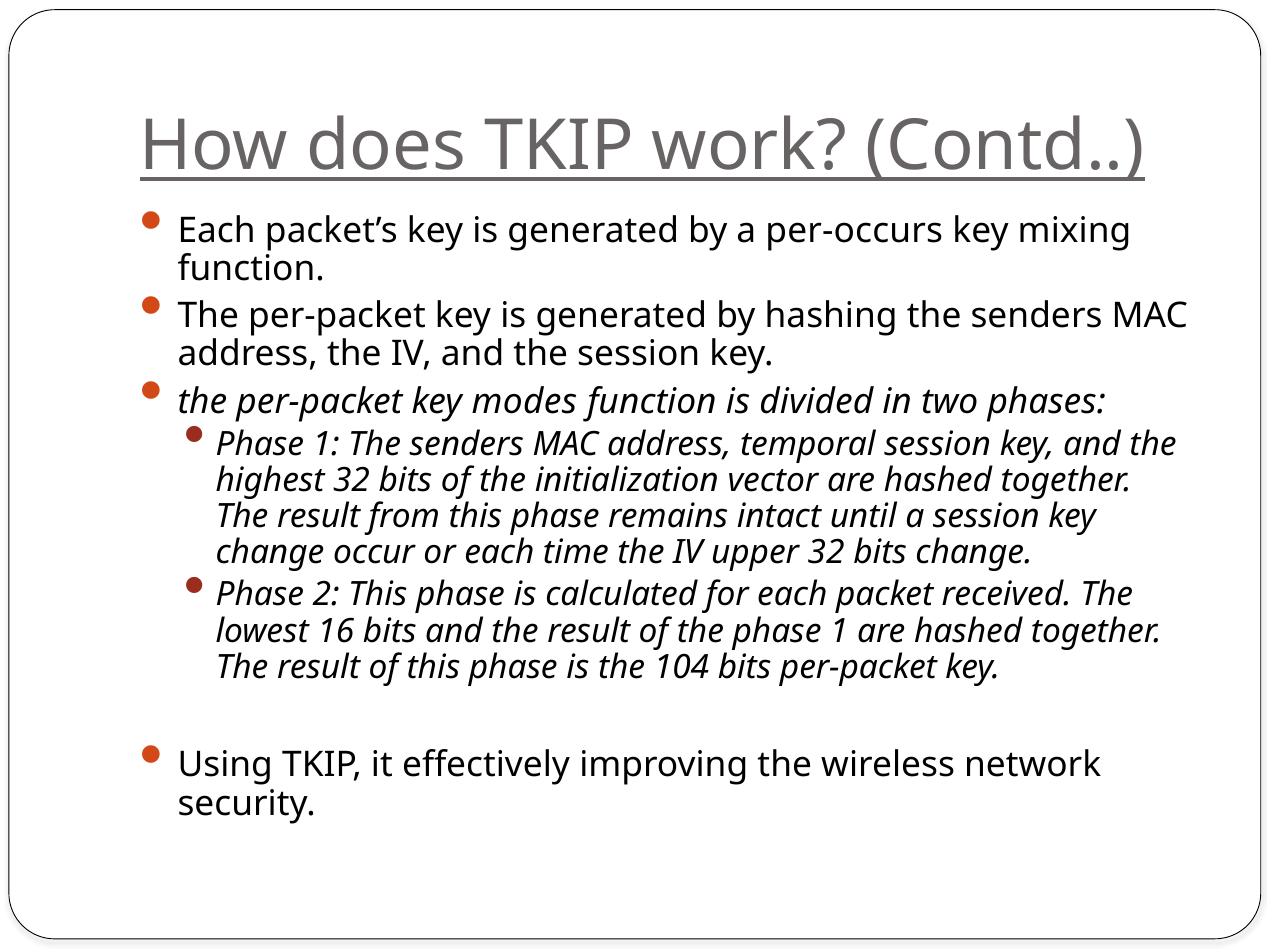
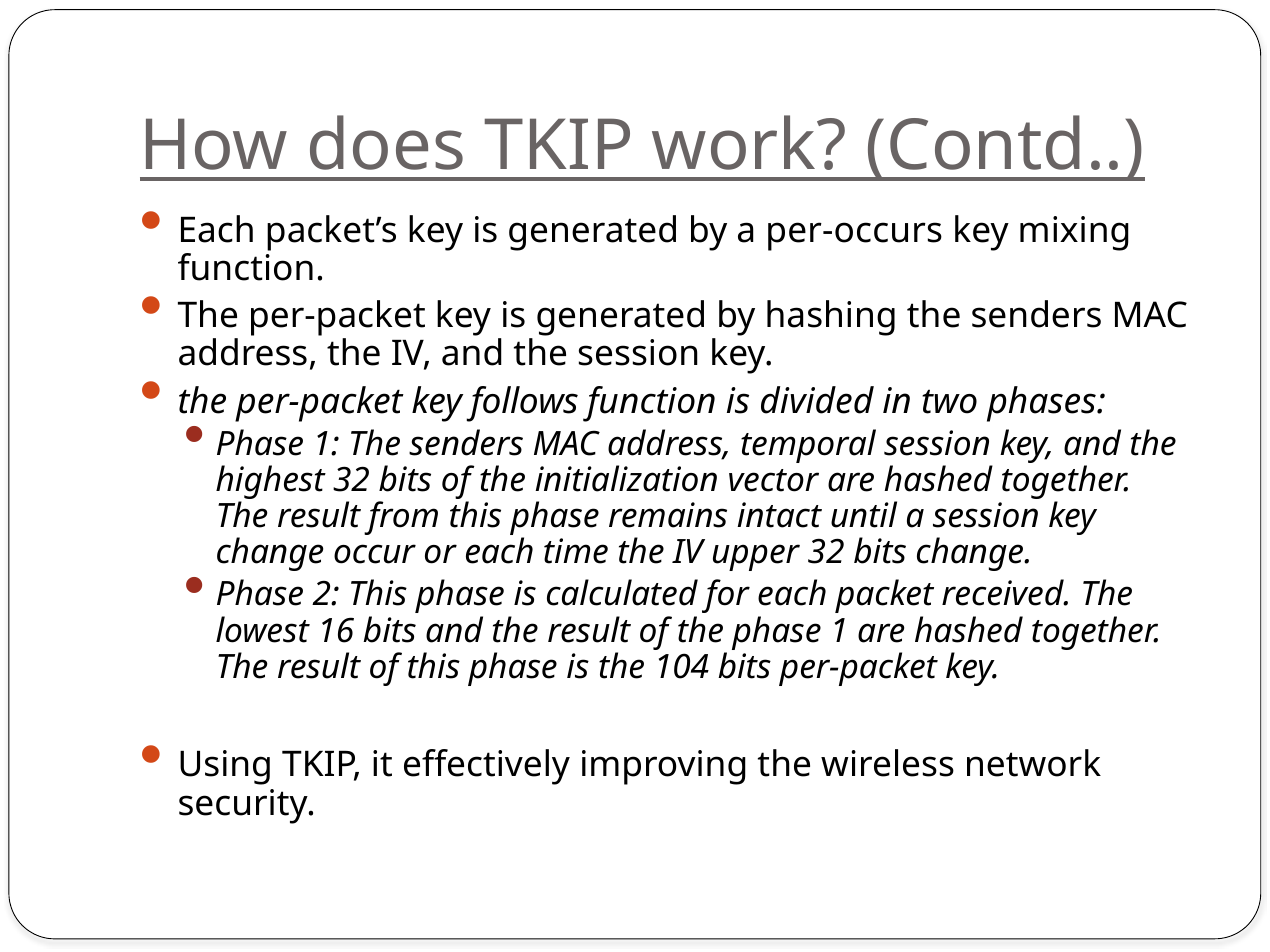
modes: modes -> follows (525, 402)
